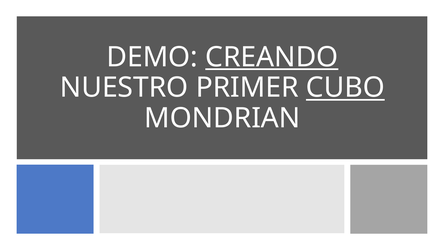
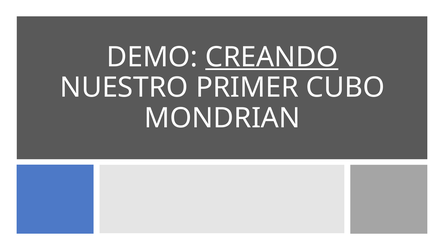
CUBO underline: present -> none (345, 88)
